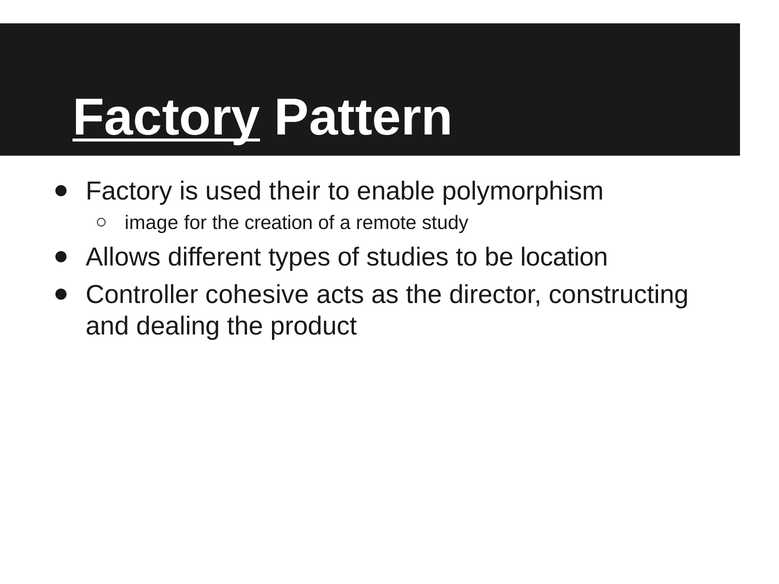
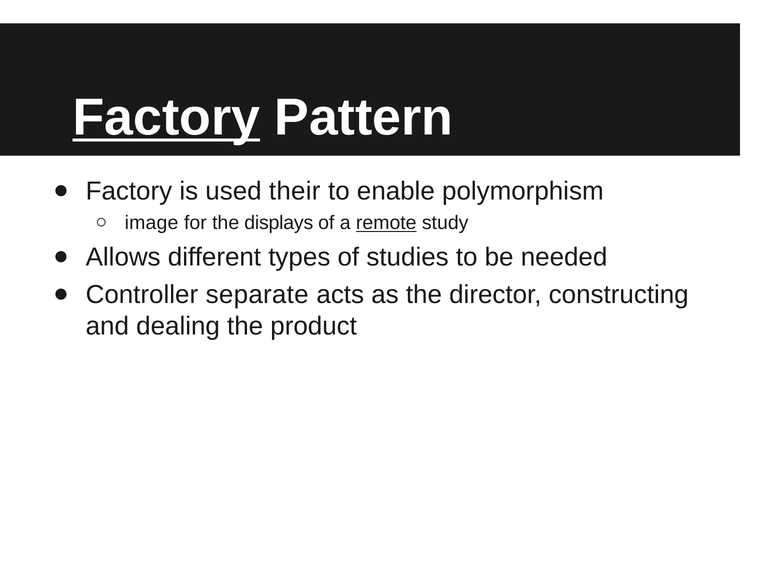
creation: creation -> displays (279, 223)
remote underline: none -> present (386, 223)
location: location -> needed (564, 257)
cohesive: cohesive -> separate (257, 295)
